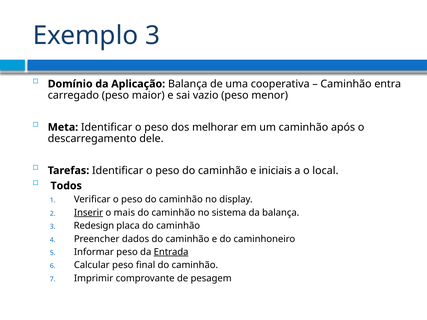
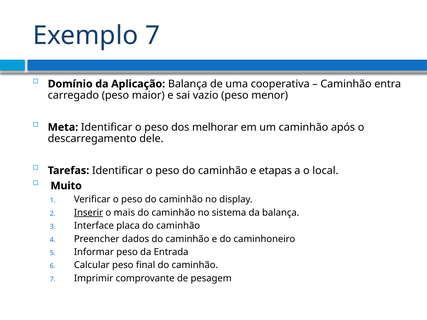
Exemplo 3: 3 -> 7 (152, 36)
iniciais: iniciais -> etapas (275, 171)
Todos: Todos -> Muito (66, 186)
Redesign: Redesign -> Interface (94, 226)
Entrada underline: present -> none (171, 252)
